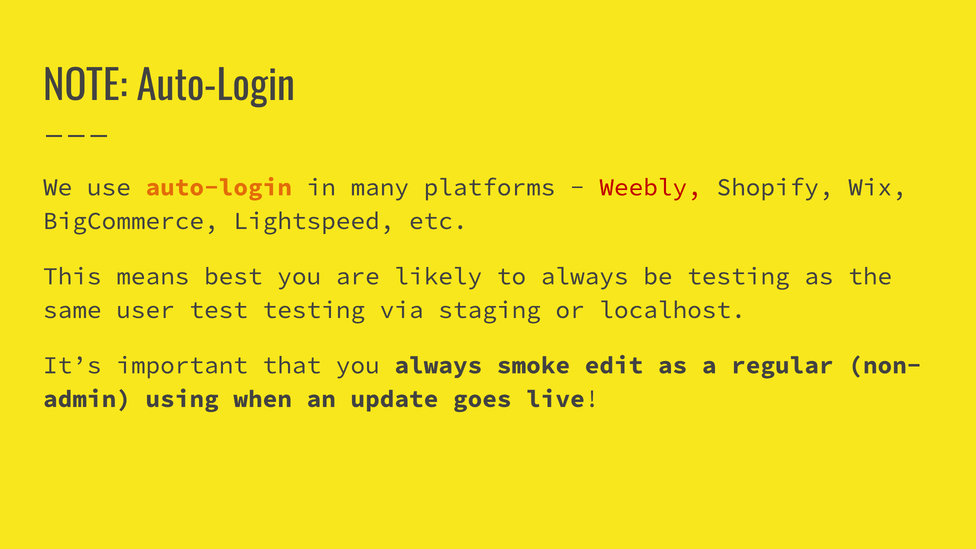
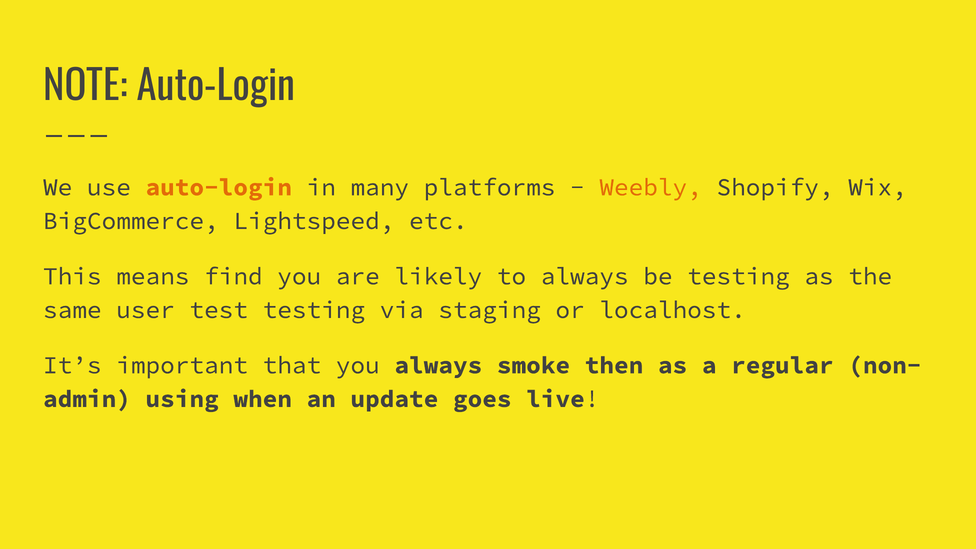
Weebly colour: red -> orange (651, 187)
best: best -> find (233, 276)
edit: edit -> then (614, 365)
